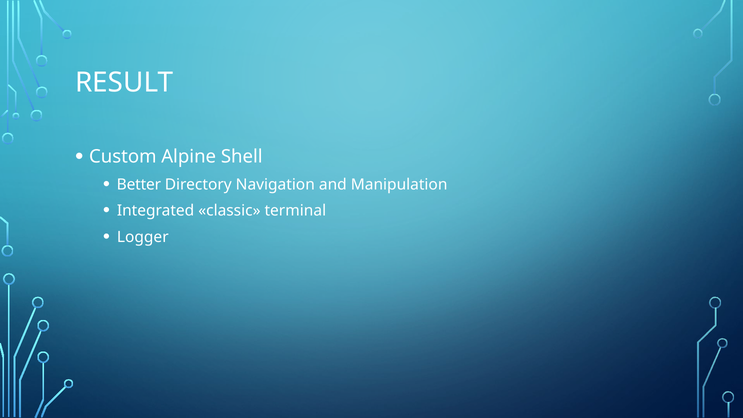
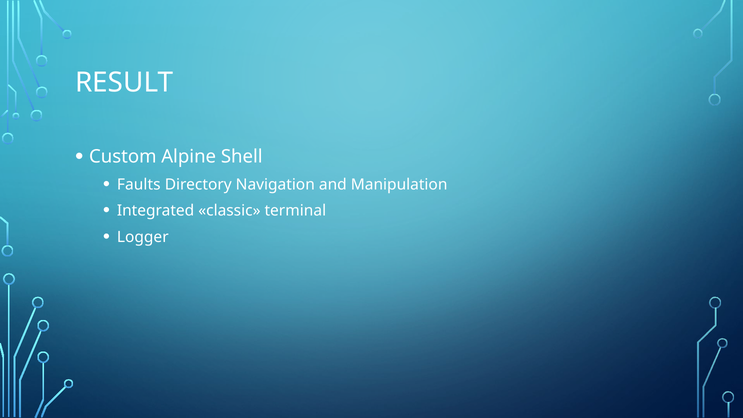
Better: Better -> Faults (139, 185)
